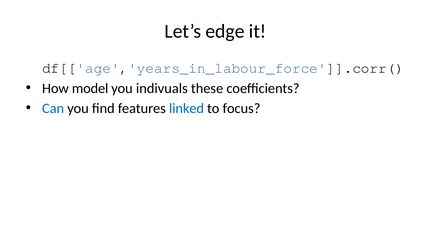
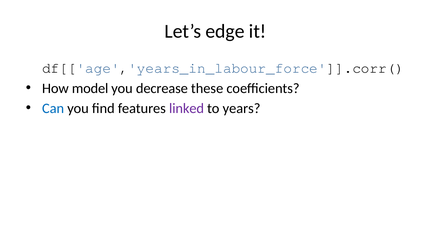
indivuals: indivuals -> decrease (162, 88)
linked colour: blue -> purple (187, 109)
focus: focus -> years (242, 109)
